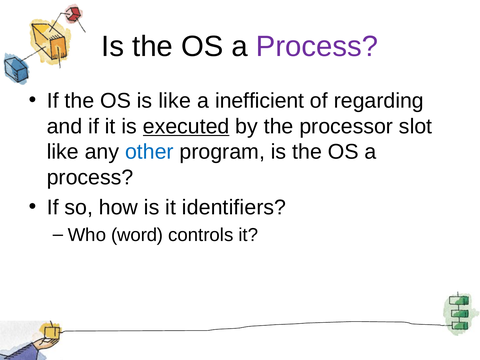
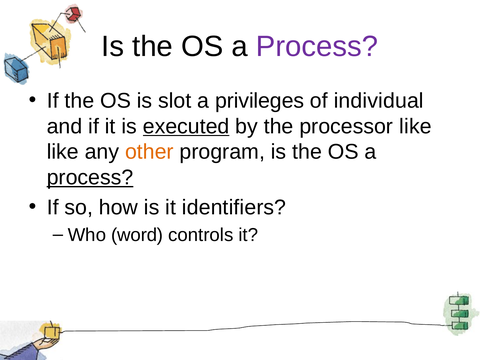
is like: like -> slot (175, 101)
inefficient: inefficient -> privileges (260, 101)
regarding: regarding -> individual (379, 101)
processor slot: slot -> like (415, 126)
other colour: blue -> orange (149, 152)
process underline: none -> present (90, 178)
